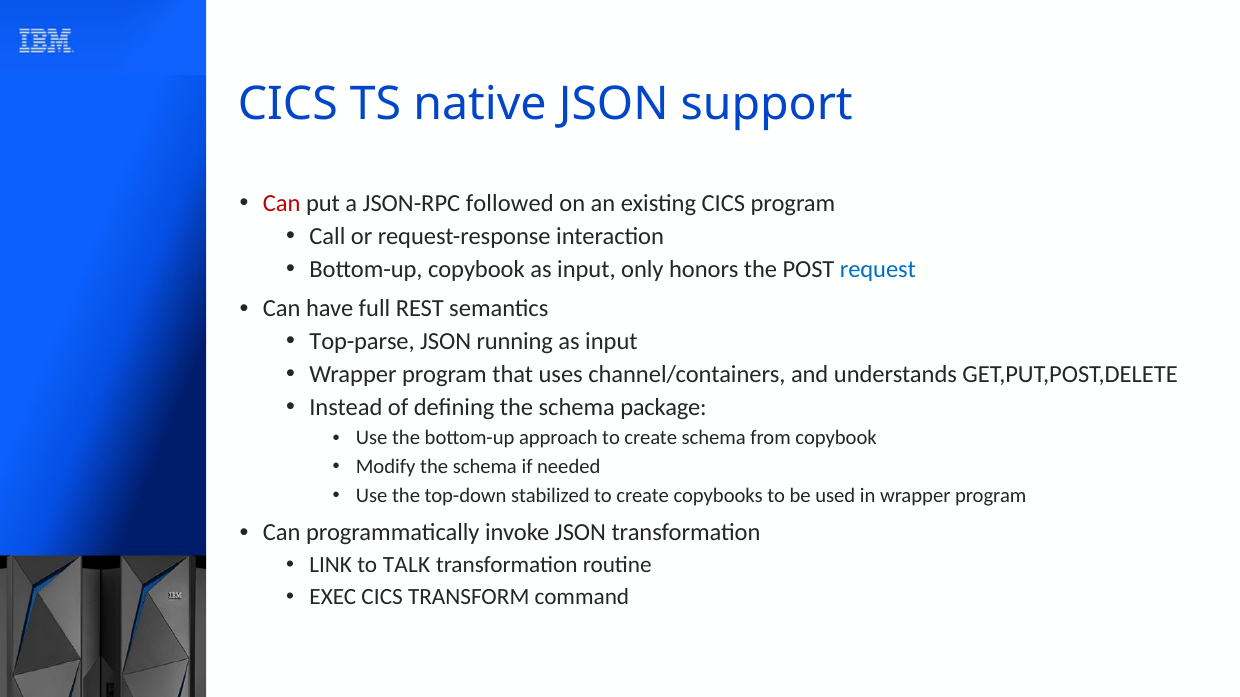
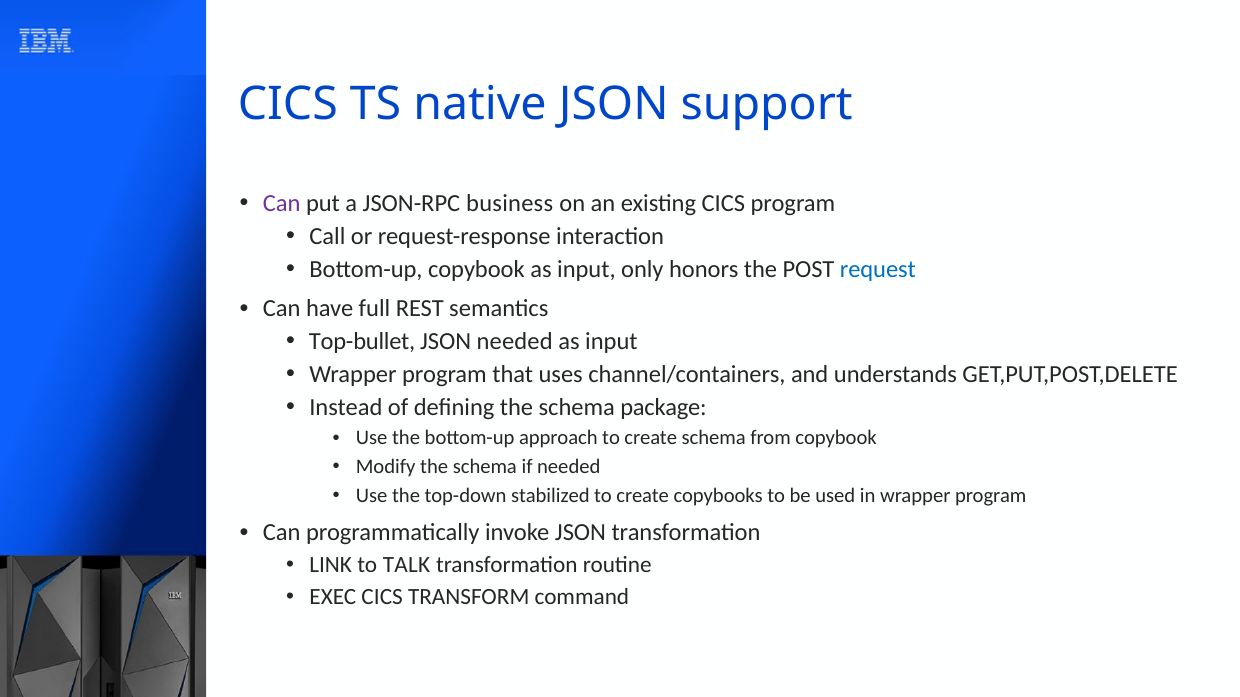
Can colour: red -> purple (282, 203)
followed: followed -> business (510, 203)
Top-parse: Top-parse -> Top-bullet (362, 342)
JSON running: running -> needed (515, 342)
